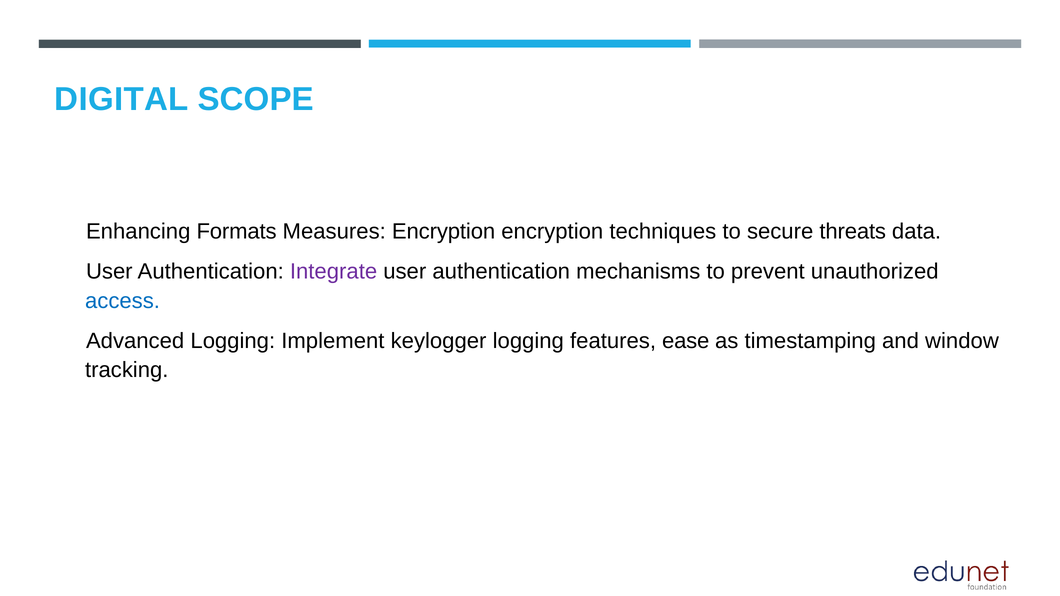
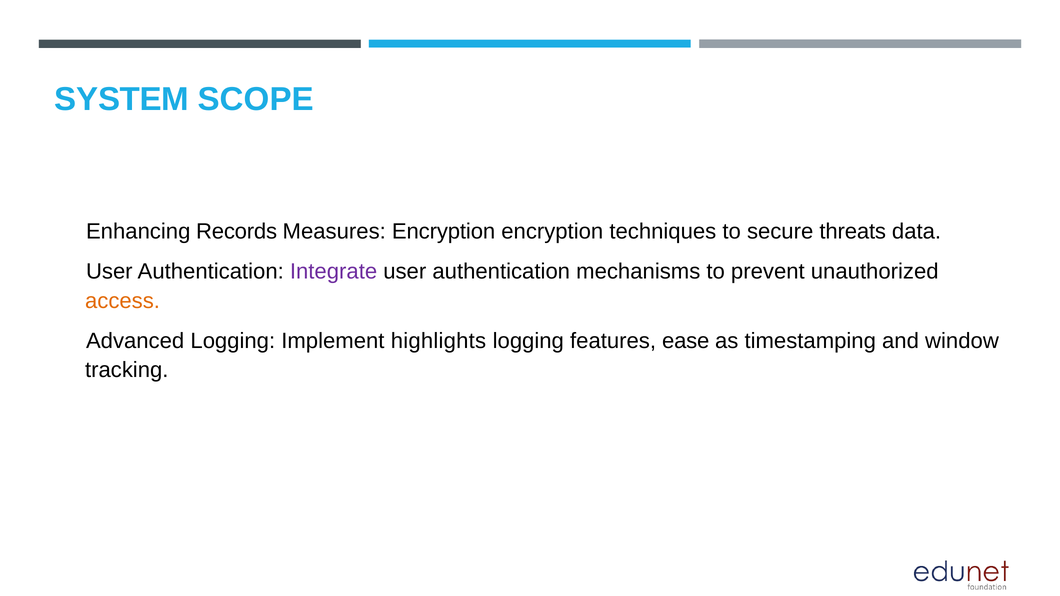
DIGITAL: DIGITAL -> SYSTEM (122, 100)
Formats: Formats -> Records (237, 232)
access colour: blue -> orange (122, 301)
keylogger: keylogger -> highlights (438, 341)
